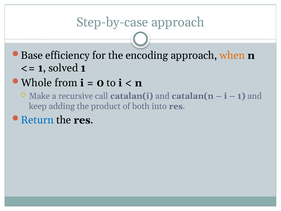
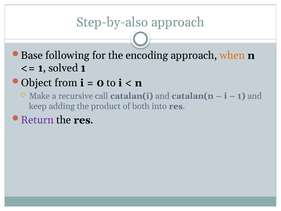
Step-by-case: Step-by-case -> Step-by-also (112, 22)
efficiency: efficiency -> following (67, 55)
Whole: Whole -> Object (36, 83)
Return colour: blue -> purple (37, 120)
